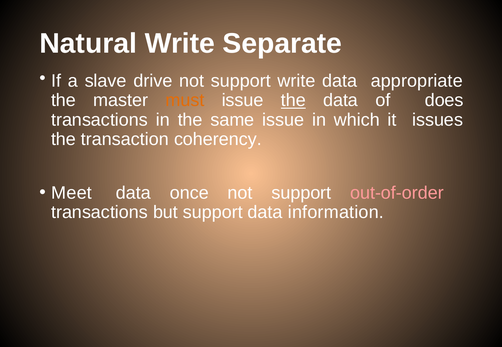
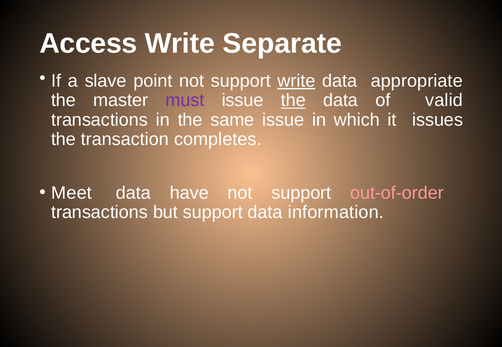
Natural: Natural -> Access (88, 44)
drive: drive -> point (153, 81)
write underline: none -> present (296, 81)
must colour: orange -> purple (185, 101)
does: does -> valid (444, 101)
coherency: coherency -> completes (218, 139)
once: once -> have (189, 193)
